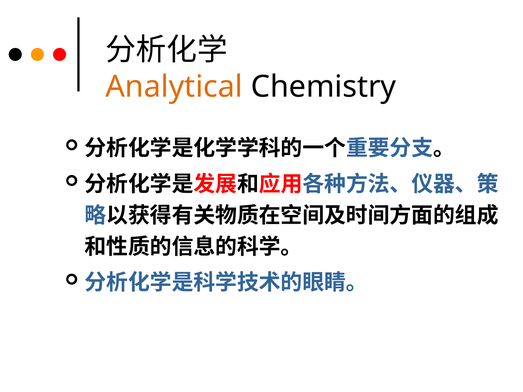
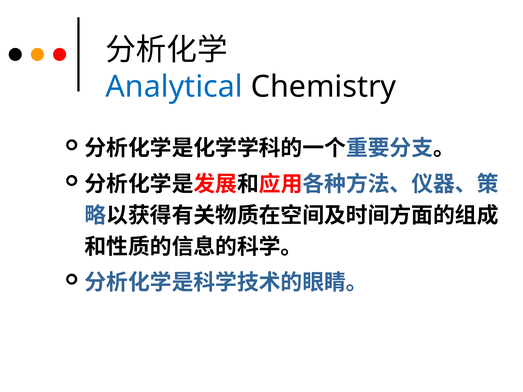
Analytical colour: orange -> blue (174, 87)
